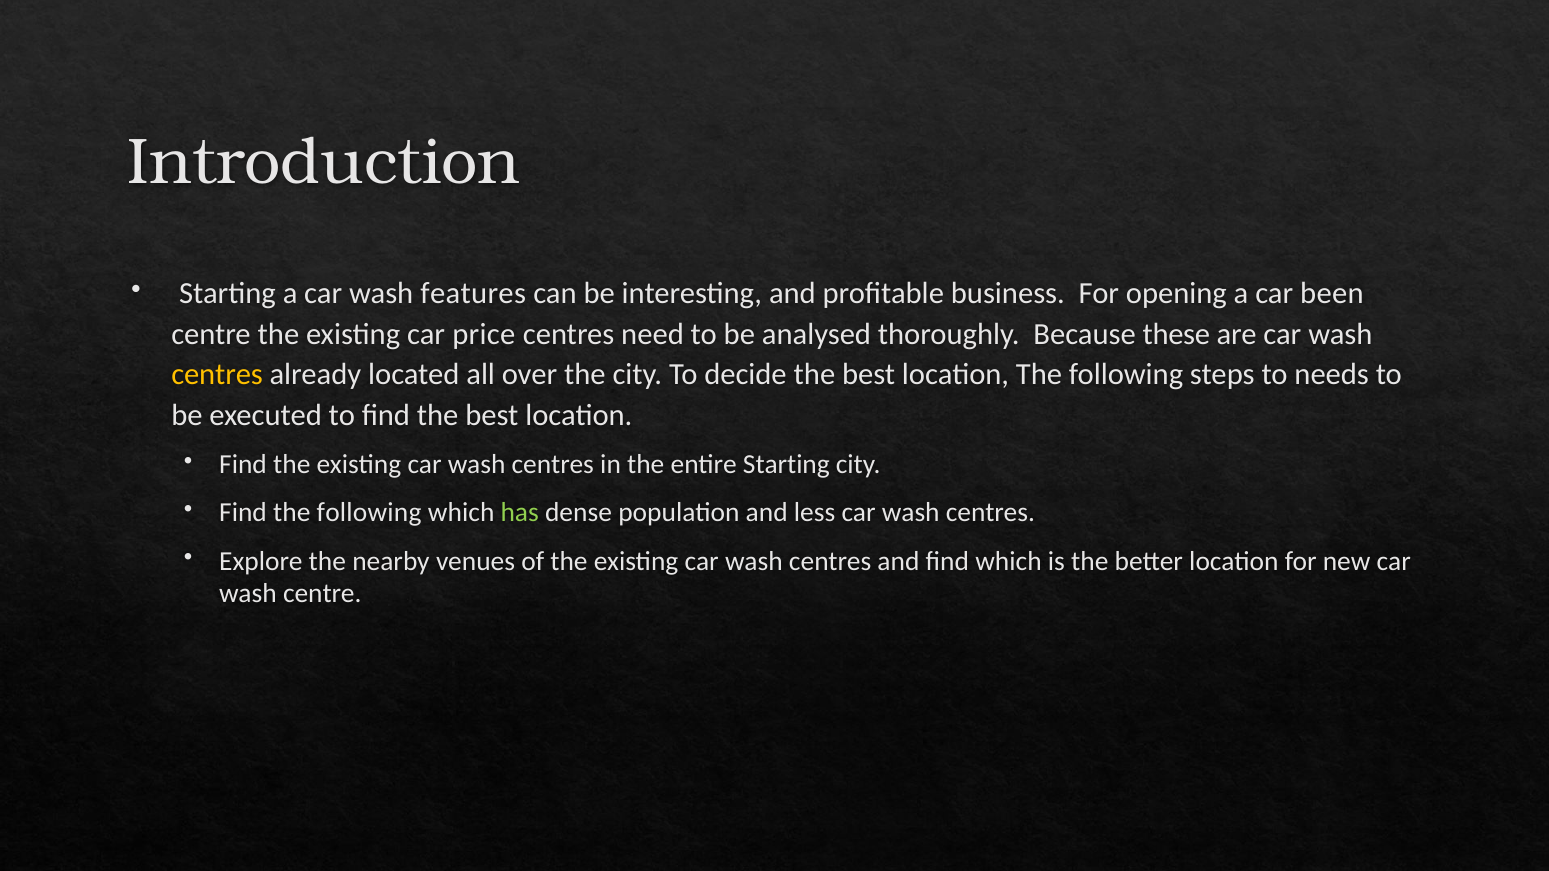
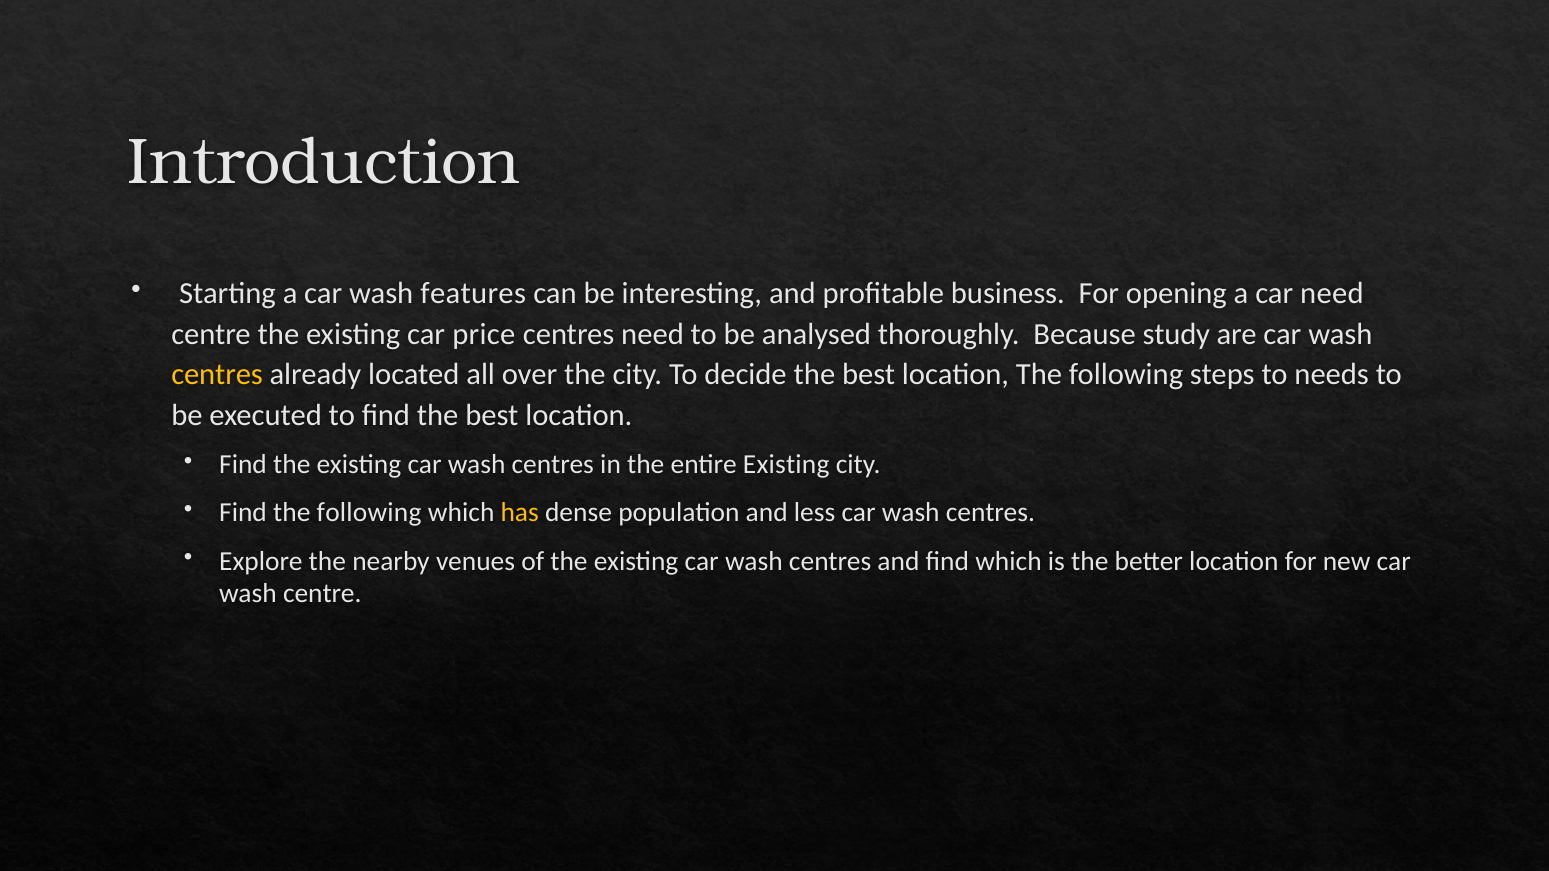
car been: been -> need (1332, 294)
these: these -> study (1176, 334)
entire Starting: Starting -> Existing (786, 465)
has colour: light green -> yellow (520, 513)
